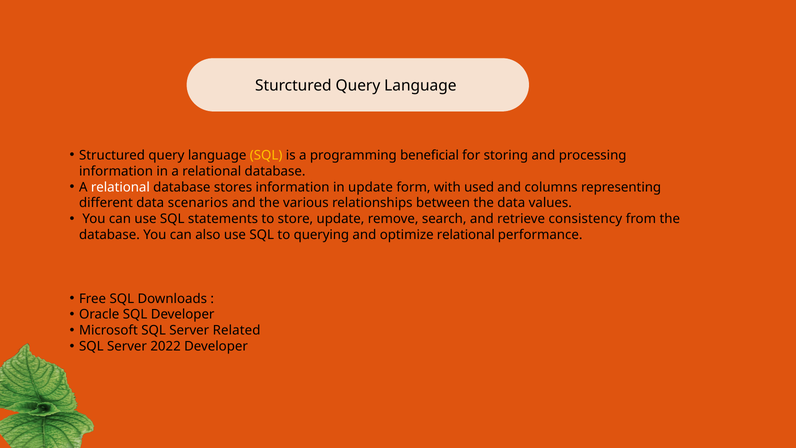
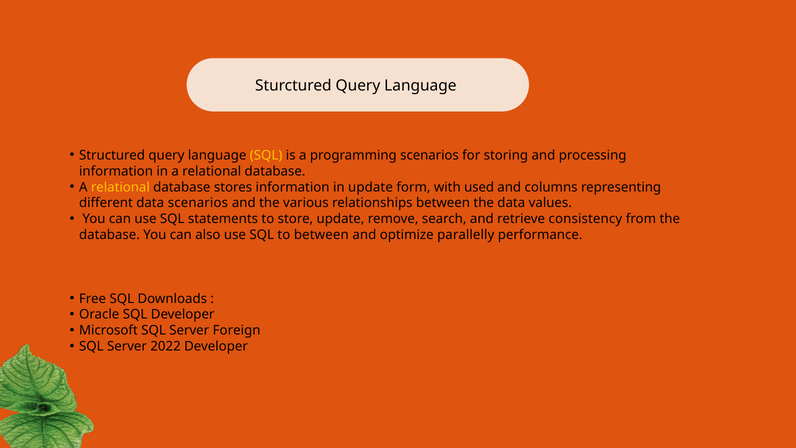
programming beneficial: beneficial -> scenarios (430, 155)
relational colour: white -> yellow (120, 187)
to querying: querying -> between (321, 235)
optimize relational: relational -> parallelly (466, 235)
Related: Related -> Foreign (237, 330)
